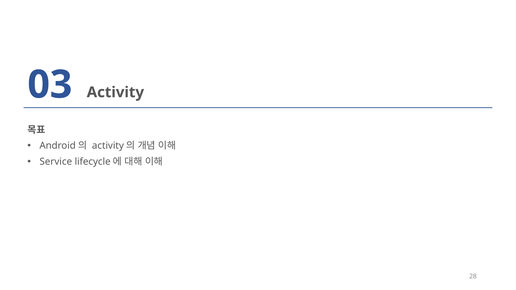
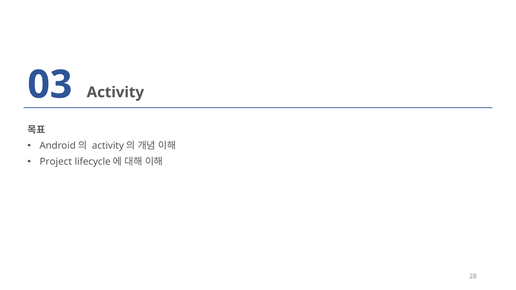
Service: Service -> Project (56, 162)
